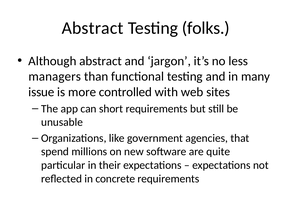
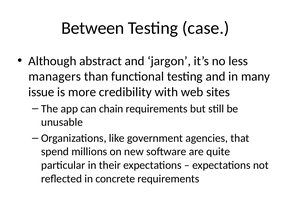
Abstract: Abstract -> Between (93, 28)
folks: folks -> case (206, 28)
controlled: controlled -> credibility (125, 92)
short: short -> chain (111, 109)
